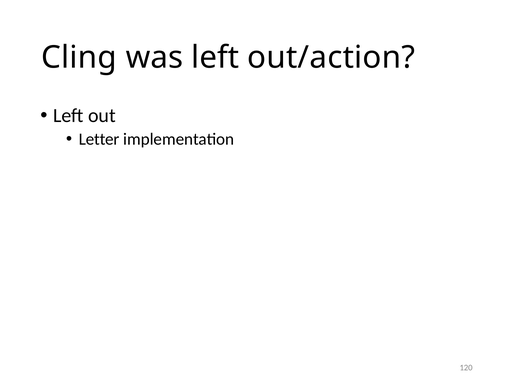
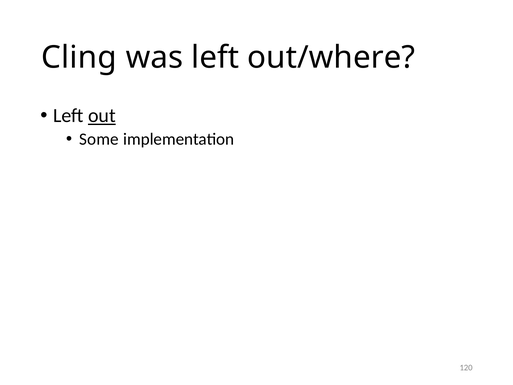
out/action: out/action -> out/where (331, 57)
out underline: none -> present (102, 116)
Letter: Letter -> Some (99, 139)
